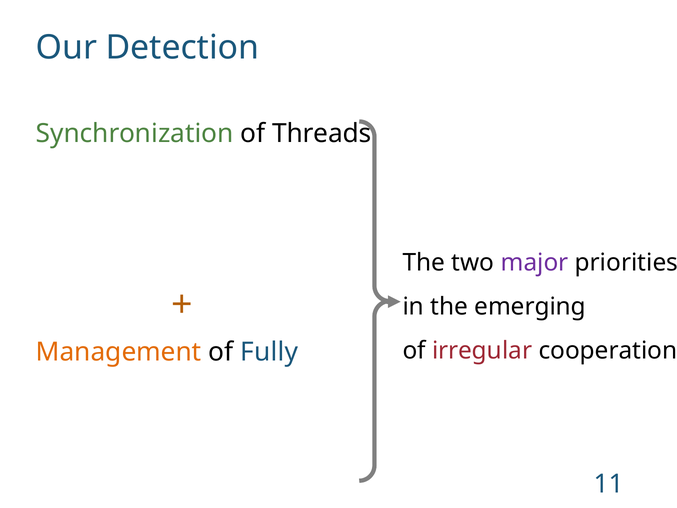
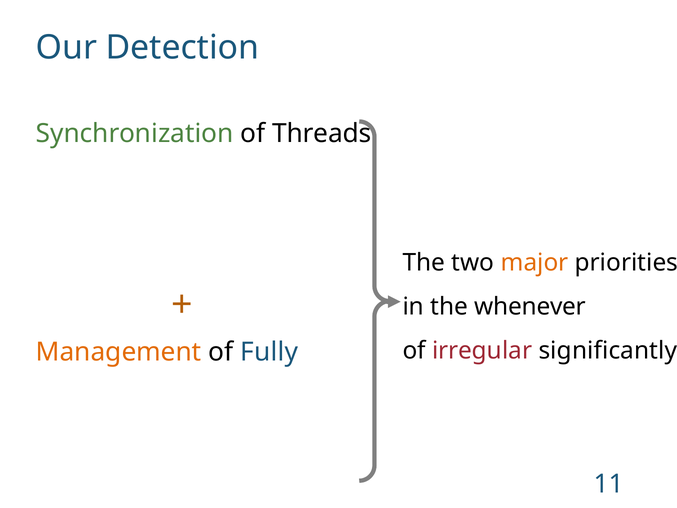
major colour: purple -> orange (535, 262)
emerging: emerging -> whenever (530, 306)
cooperation: cooperation -> significantly (608, 350)
